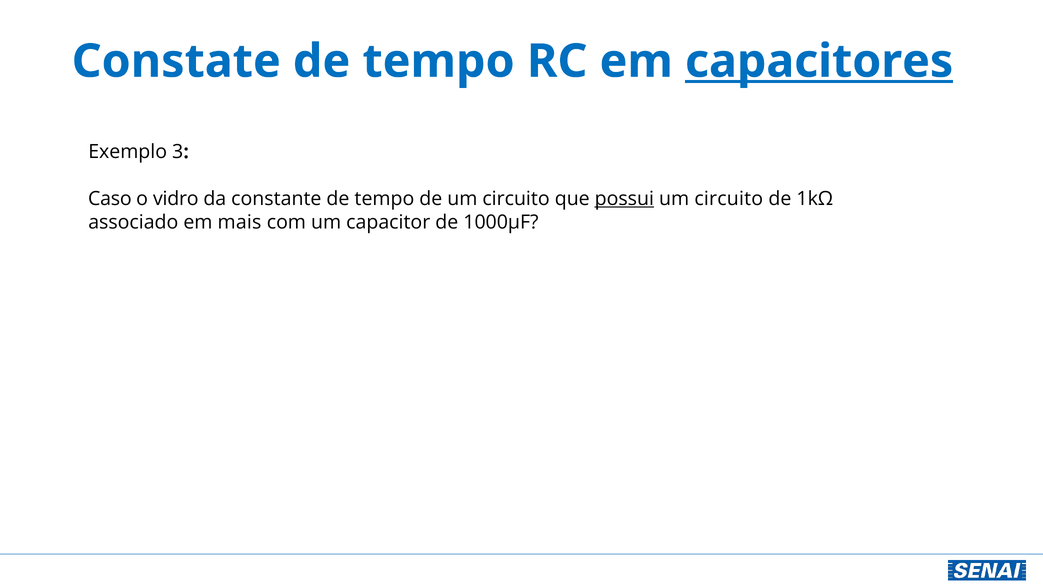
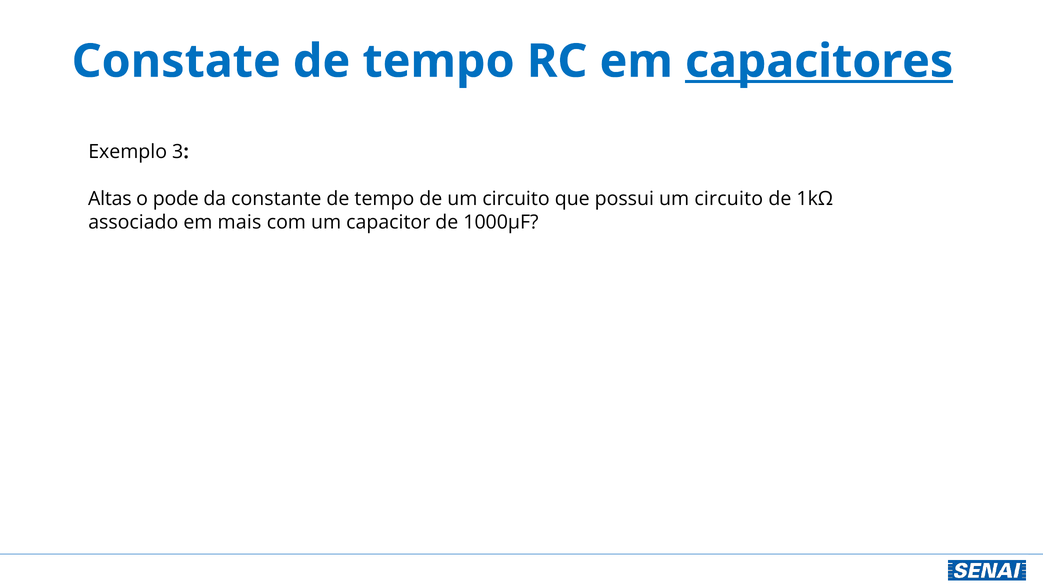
Caso: Caso -> Altas (110, 199)
vidro: vidro -> pode (176, 199)
possui underline: present -> none (624, 199)
